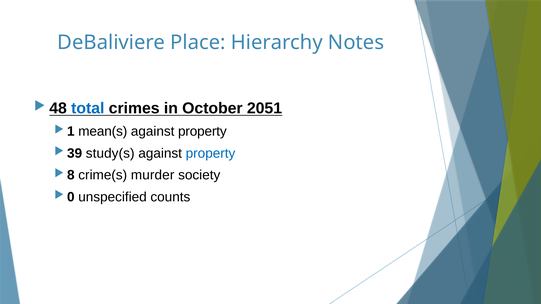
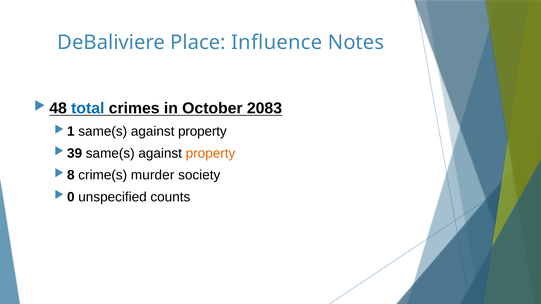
Hierarchy: Hierarchy -> Influence (277, 43)
2051: 2051 -> 2083 (264, 108)
mean(s: mean(s -> same(s (103, 132)
study(s: study(s -> same(s (110, 153)
property colour: blue -> orange (211, 153)
